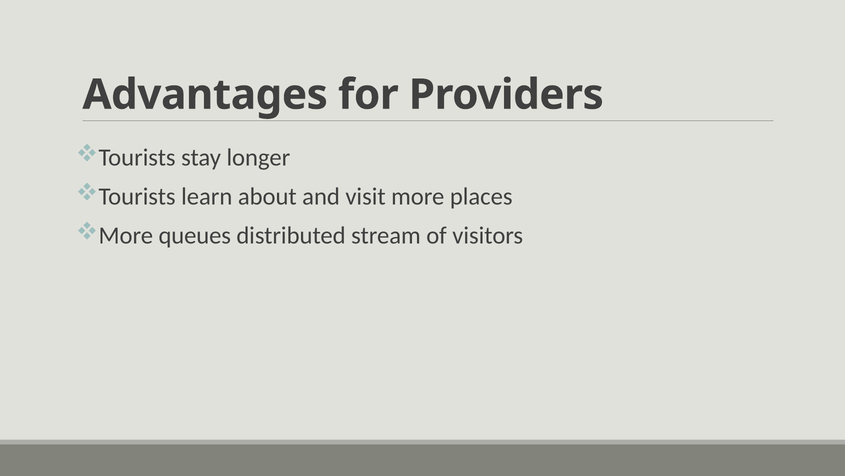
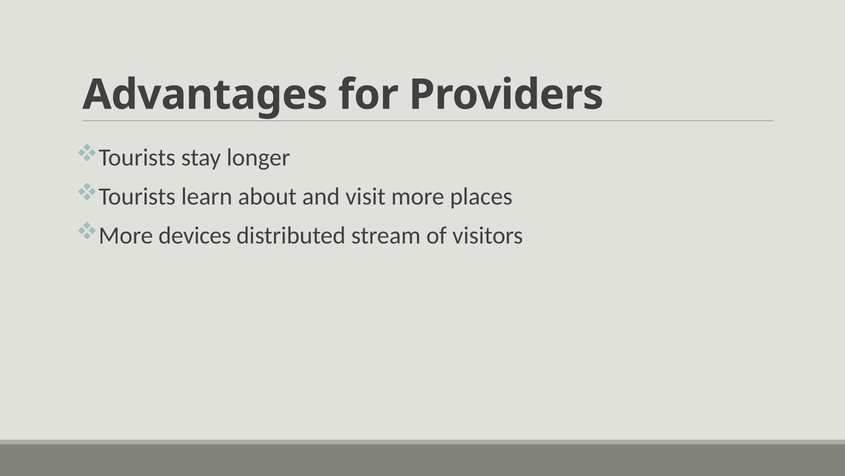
queues: queues -> devices (195, 235)
